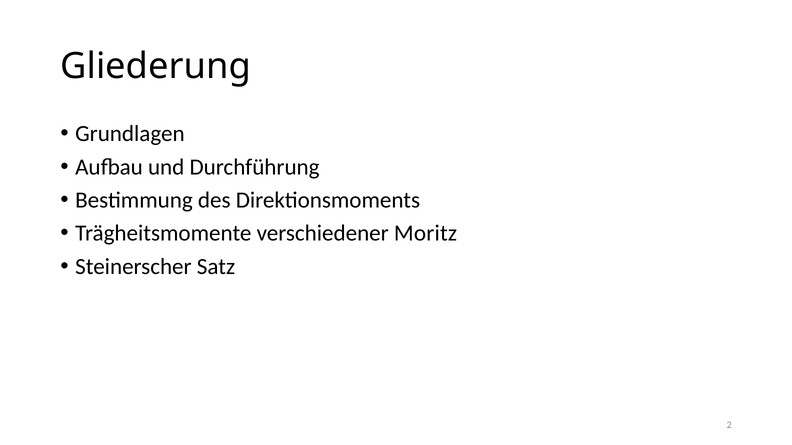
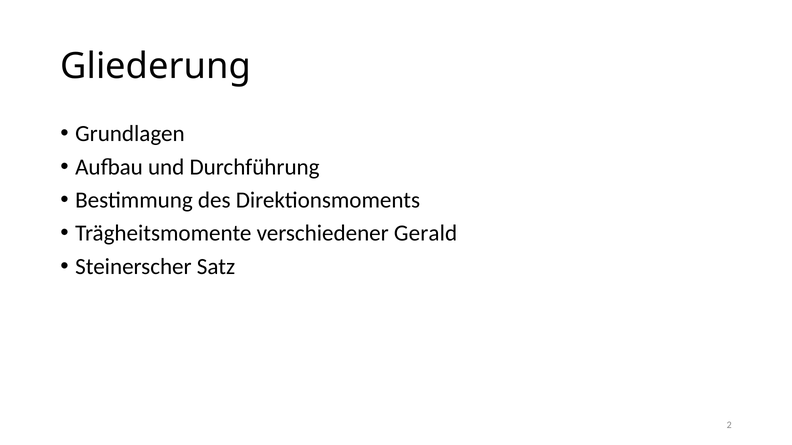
Moritz: Moritz -> Gerald (426, 234)
